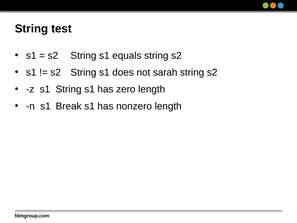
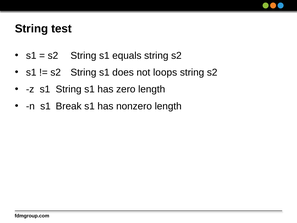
sarah: sarah -> loops (165, 72)
